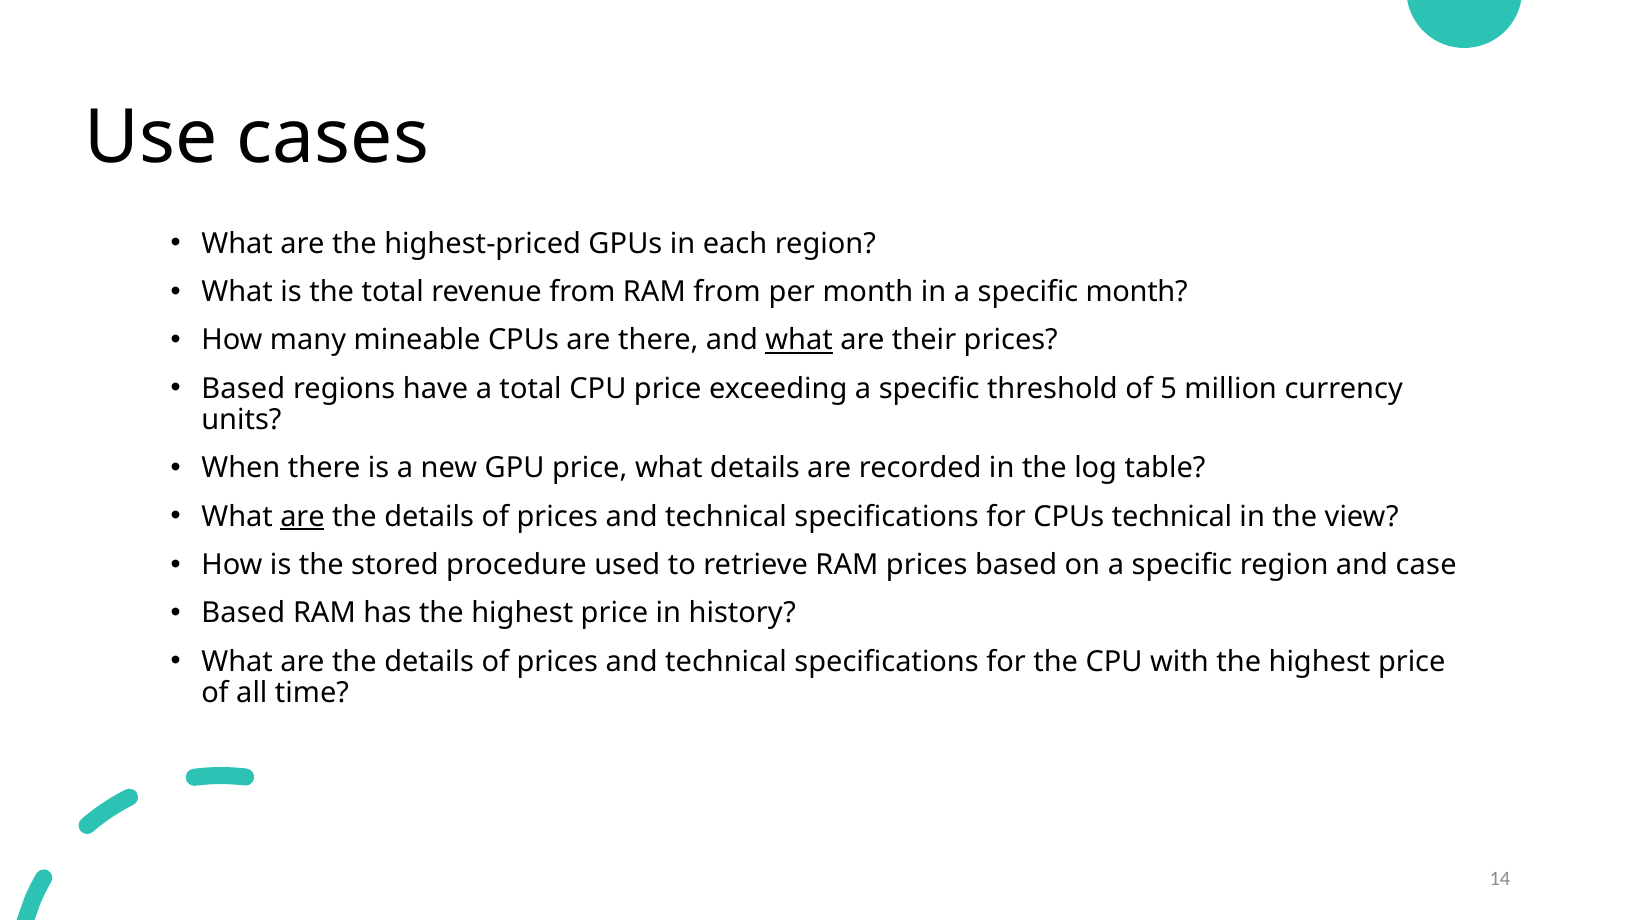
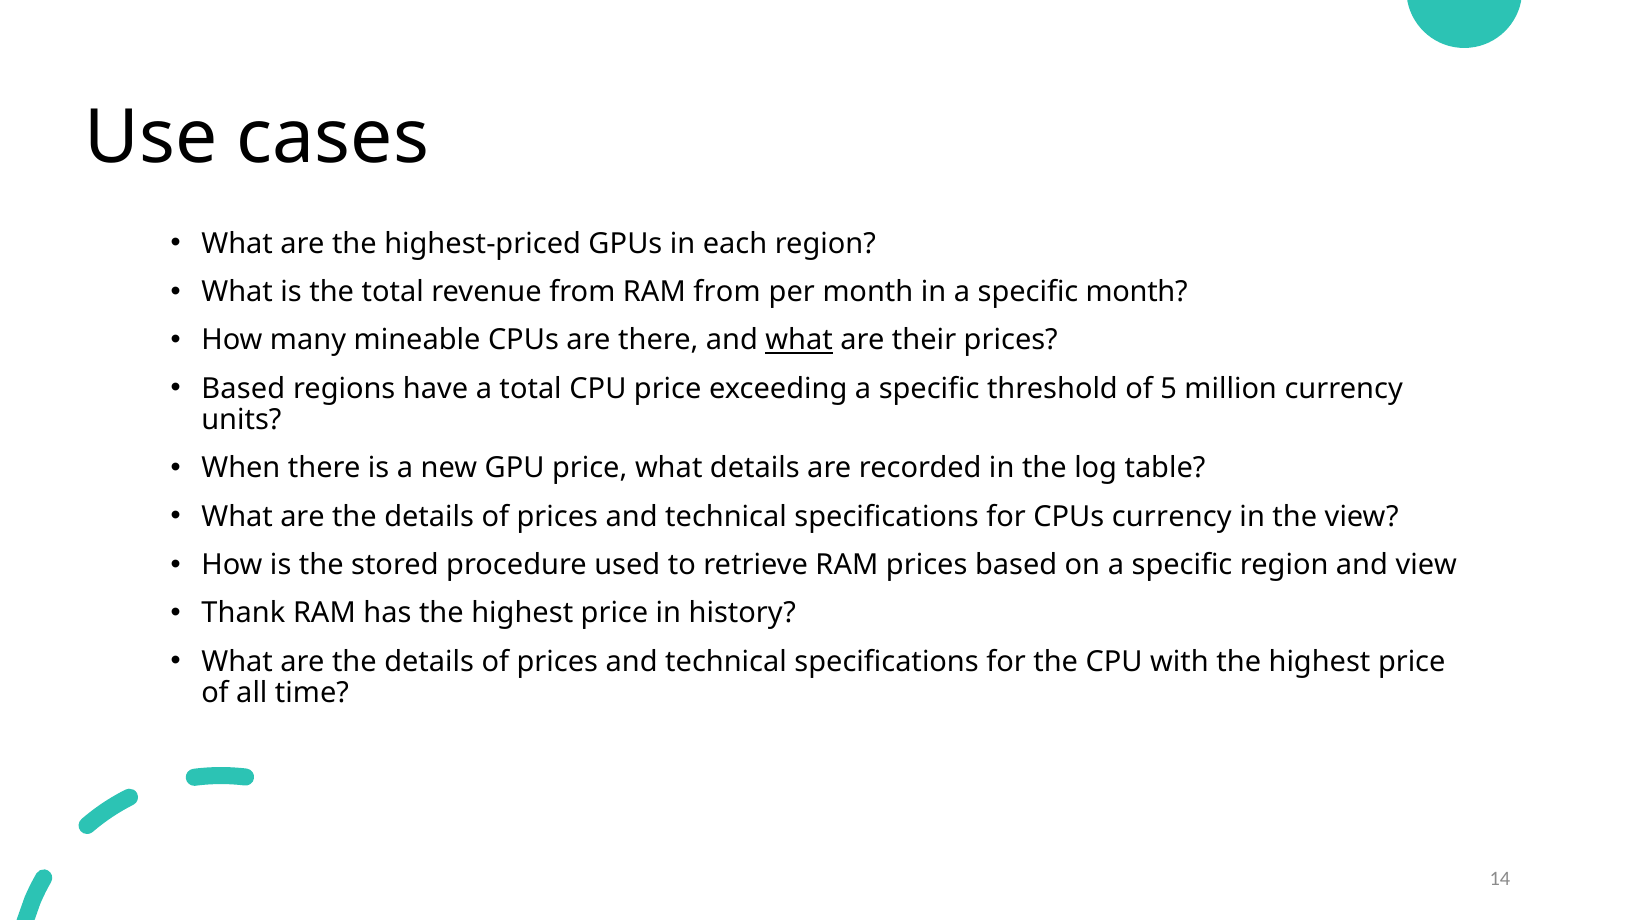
are underline: present -> none (302, 516)
CPUs technical: technical -> currency (1172, 516)
and case: case -> view (1426, 565)
Based: Based -> Thank (243, 613)
